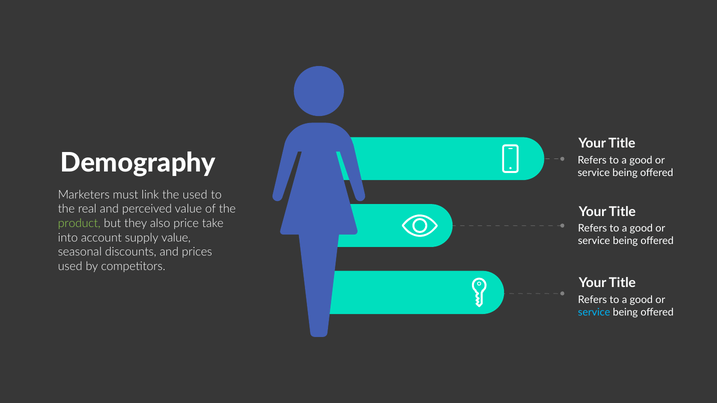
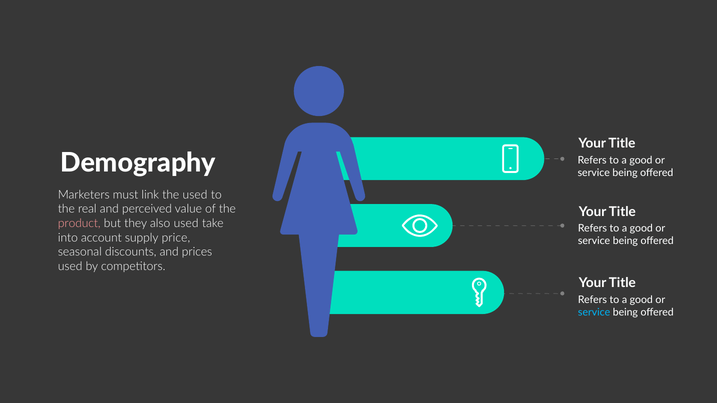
product colour: light green -> pink (79, 224)
also price: price -> used (186, 224)
supply value: value -> price (176, 238)
